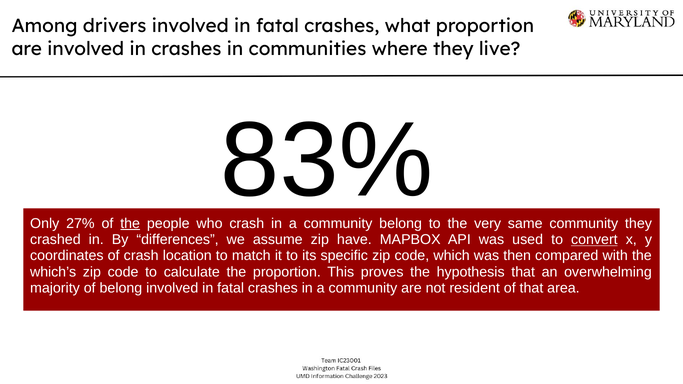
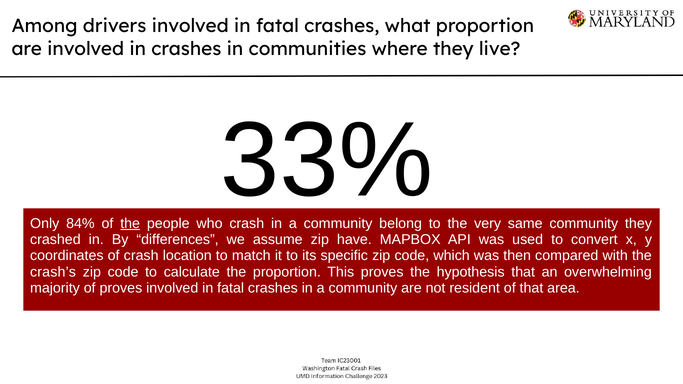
83%: 83% -> 33% (327, 161)
27%: 27% -> 84% (80, 223)
convert underline: present -> none (594, 240)
which’s: which’s -> crash’s (53, 272)
of belong: belong -> proves (121, 288)
